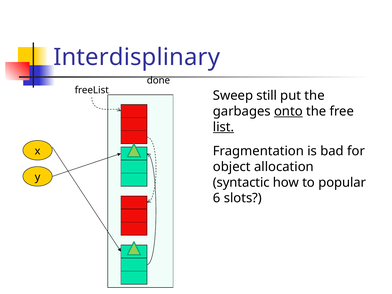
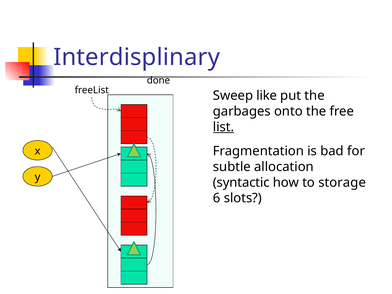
still: still -> like (267, 96)
onto underline: present -> none (288, 111)
object: object -> subtle (232, 167)
popular: popular -> storage (342, 183)
